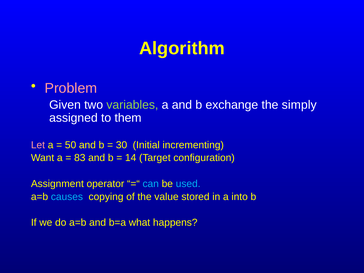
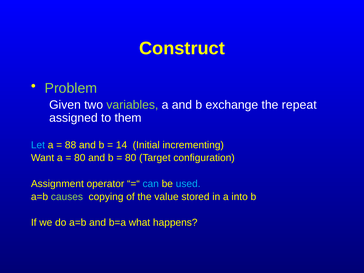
Algorithm: Algorithm -> Construct (182, 48)
Problem colour: pink -> light green (71, 88)
simply: simply -> repeat (299, 105)
Let colour: pink -> light blue (38, 145)
50: 50 -> 88 (71, 145)
30: 30 -> 14 (122, 145)
83: 83 -> 80 (80, 158)
14: 14 -> 80 (131, 158)
causes colour: light blue -> light green (67, 197)
